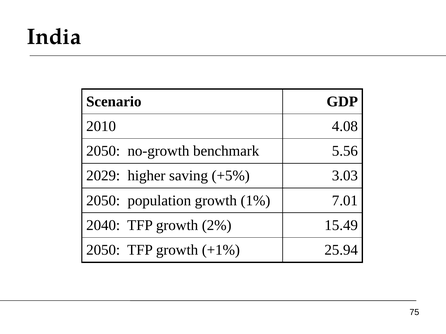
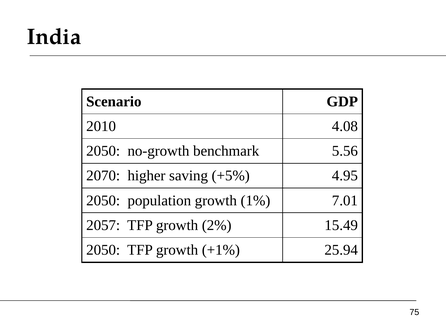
2029: 2029 -> 2070 (103, 176)
3.03: 3.03 -> 4.95 (345, 176)
2040: 2040 -> 2057 (103, 226)
